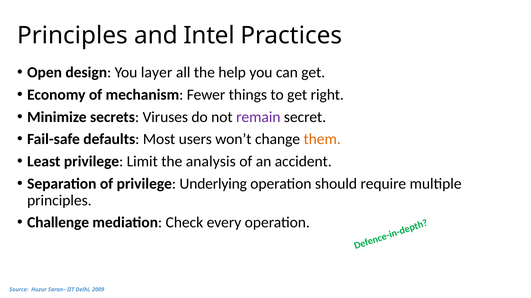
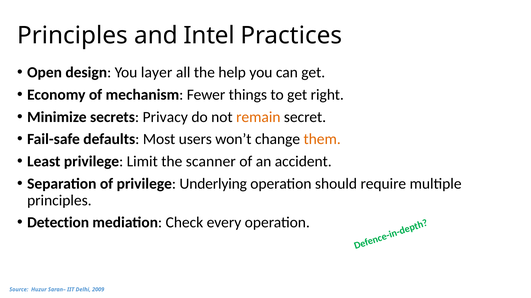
Viruses: Viruses -> Privacy (165, 117)
remain colour: purple -> orange (258, 117)
analysis: analysis -> scanner (211, 162)
Challenge: Challenge -> Detection (58, 223)
